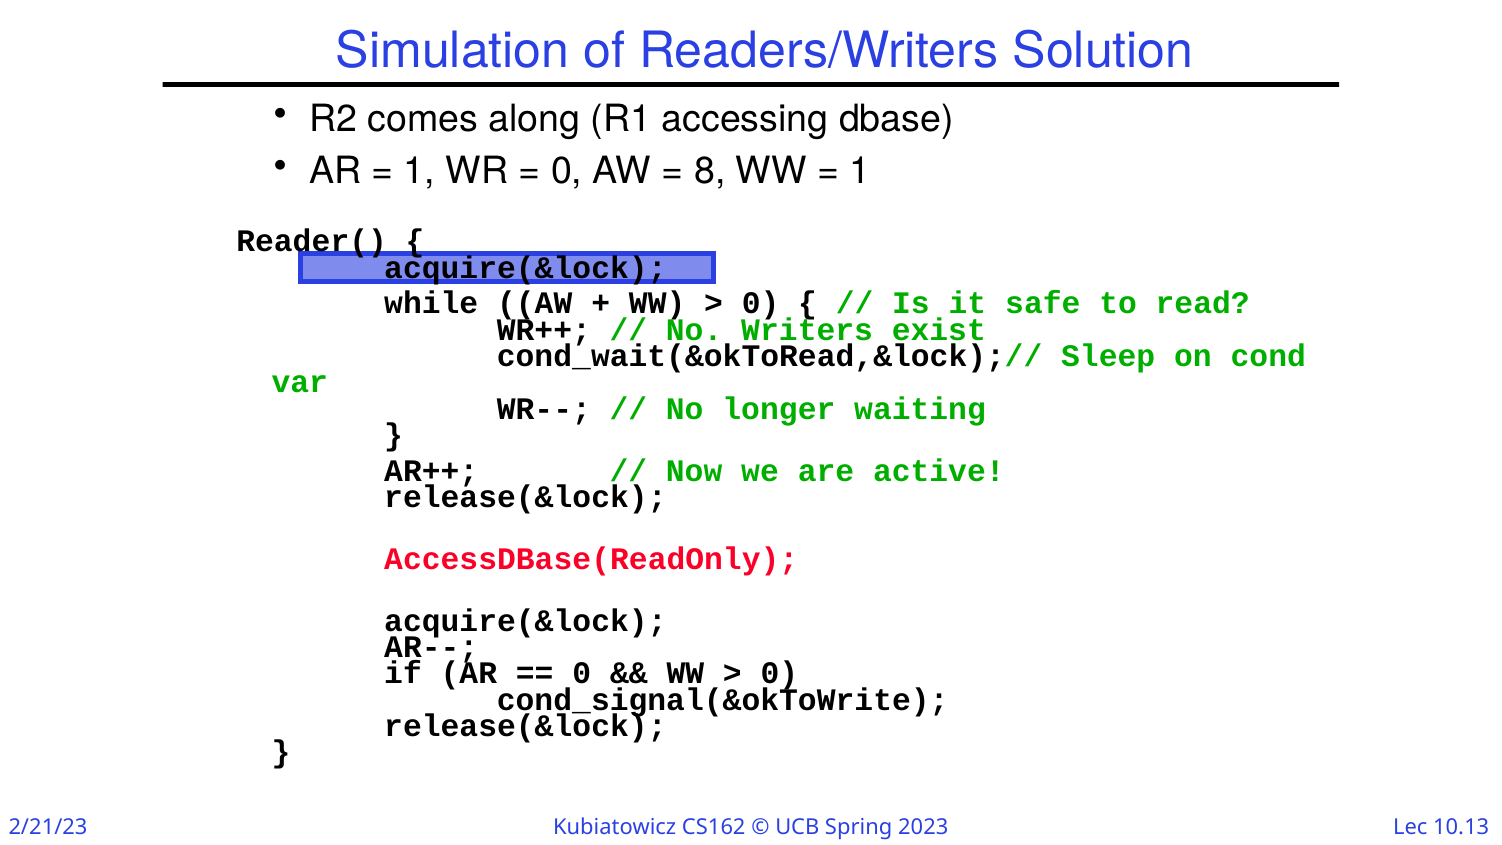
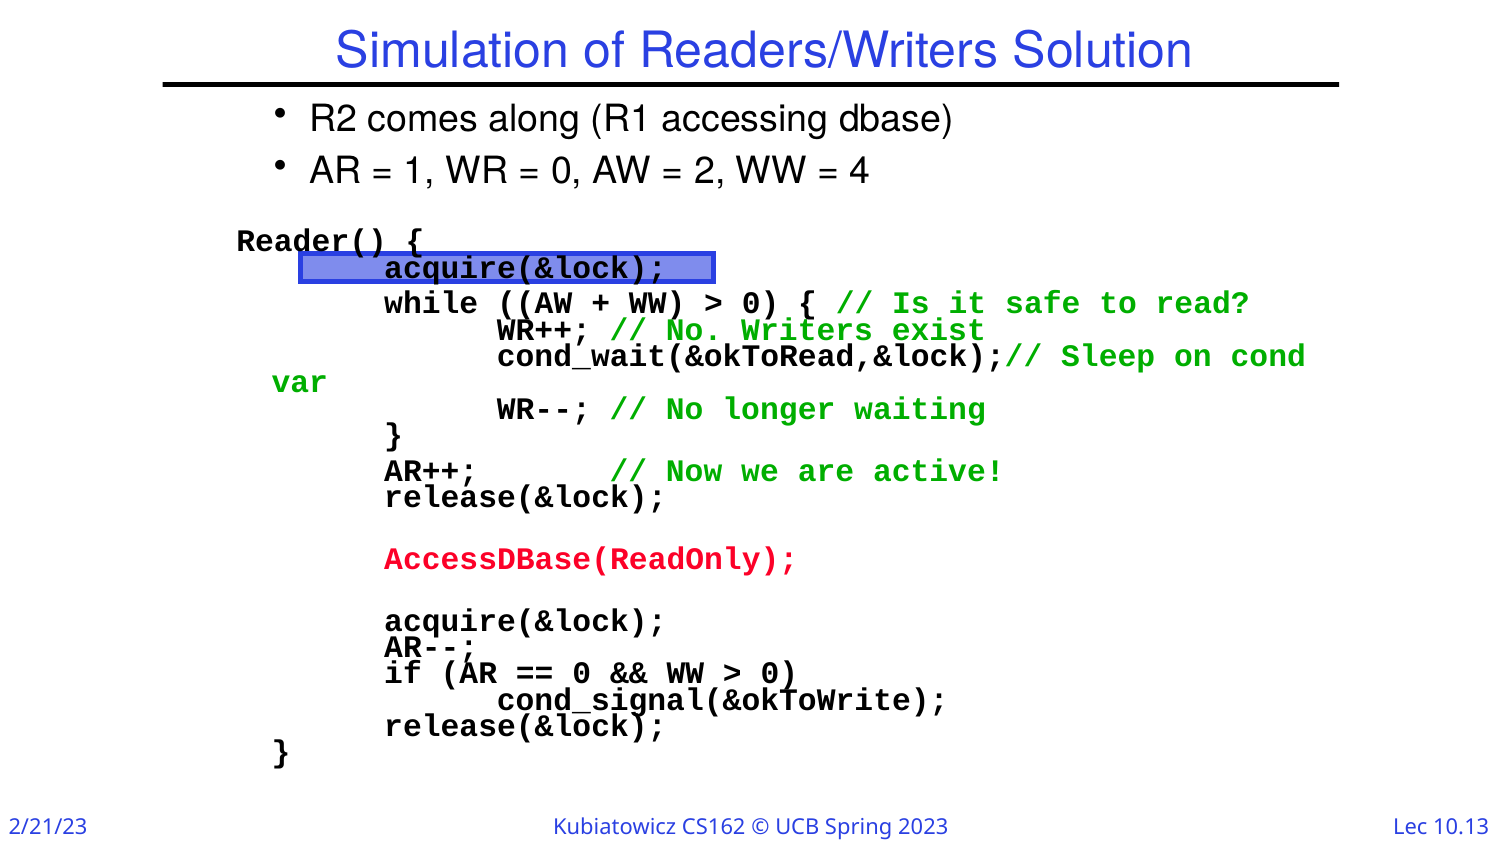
8: 8 -> 2 (710, 171)
1: 1 -> 4 (860, 171)
